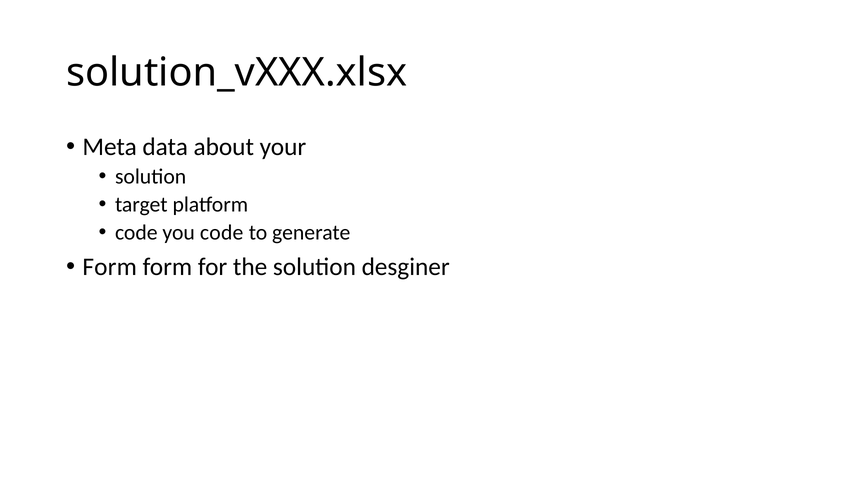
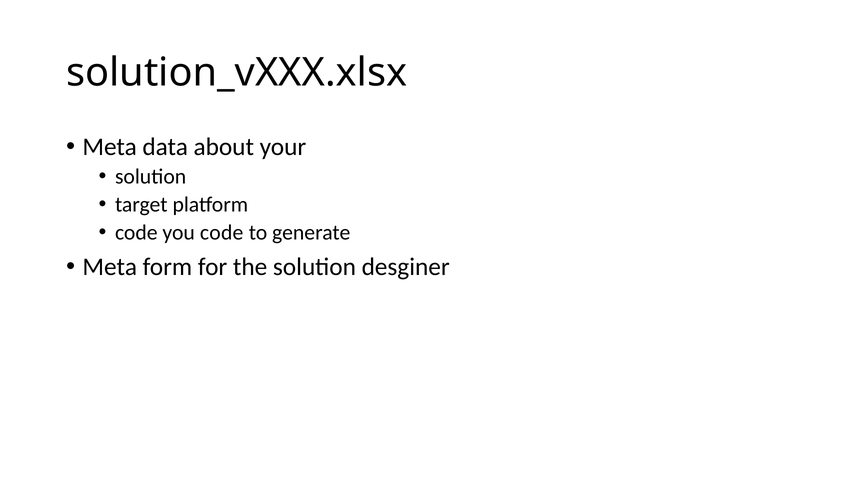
Form: Form -> Meta (110, 267)
